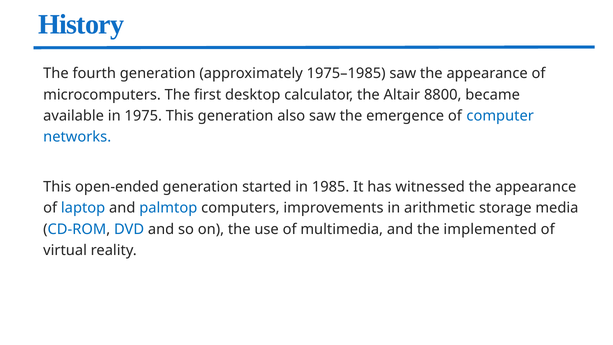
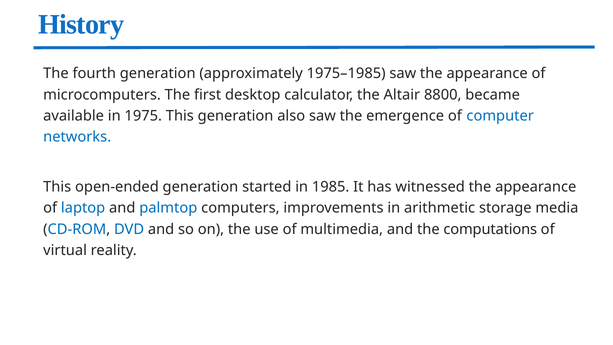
implemented: implemented -> computations (490, 229)
